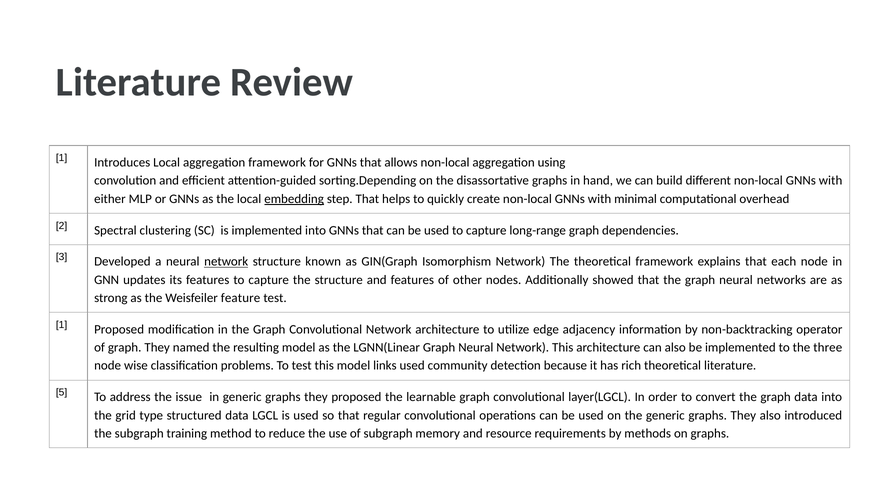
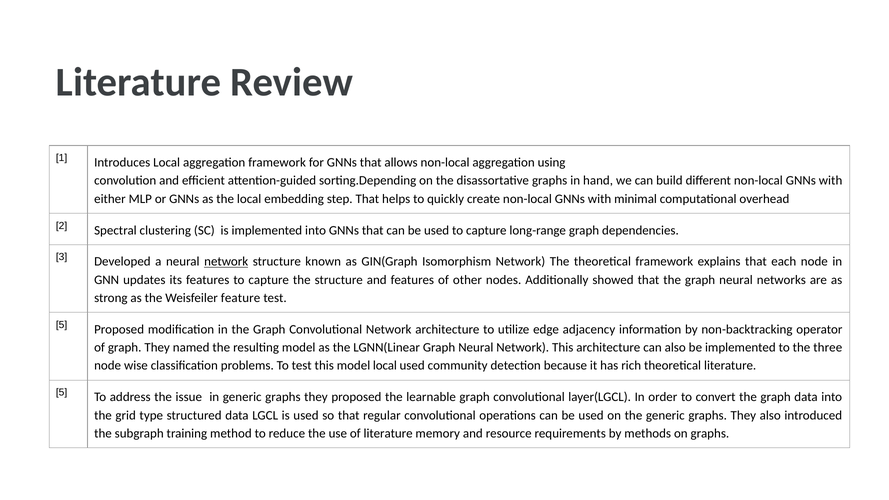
embedding underline: present -> none (294, 199)
1: 1 -> 5 (62, 325)
model links: links -> local (385, 366)
of subgraph: subgraph -> literature (388, 433)
